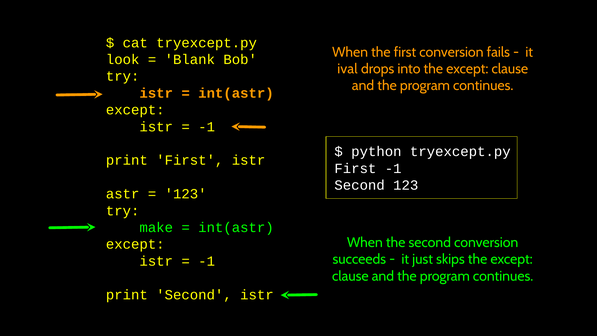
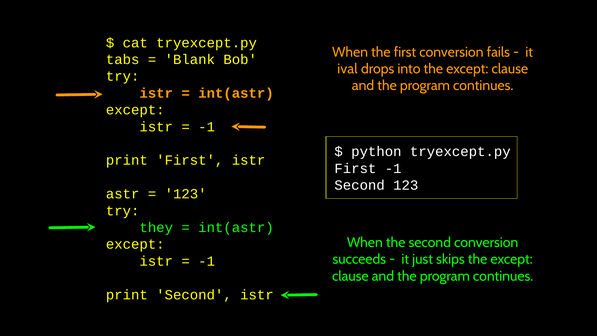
look: look -> tabs (123, 59)
make: make -> they (156, 227)
